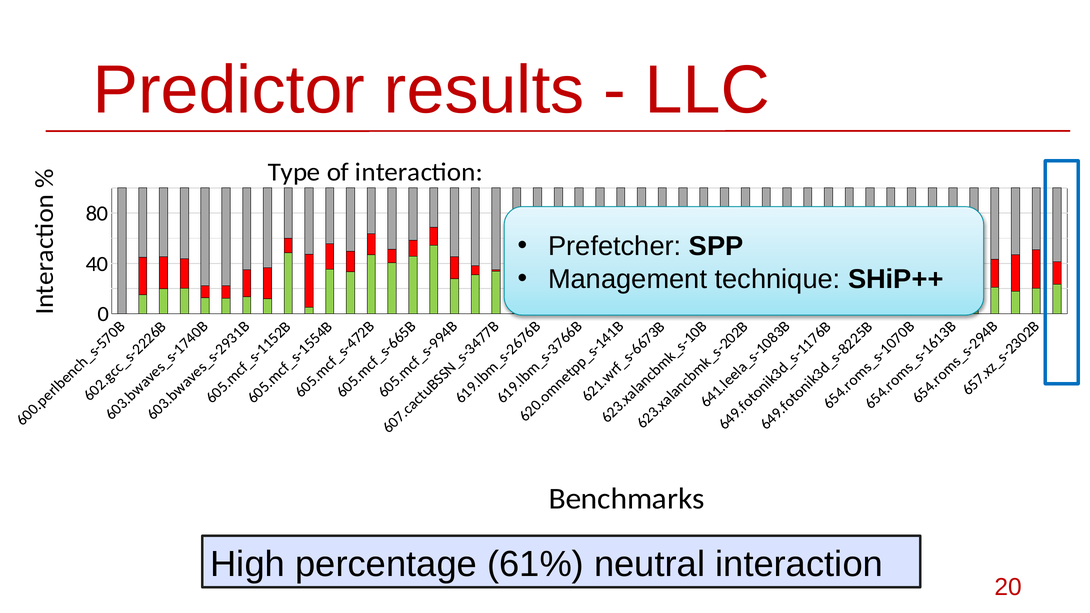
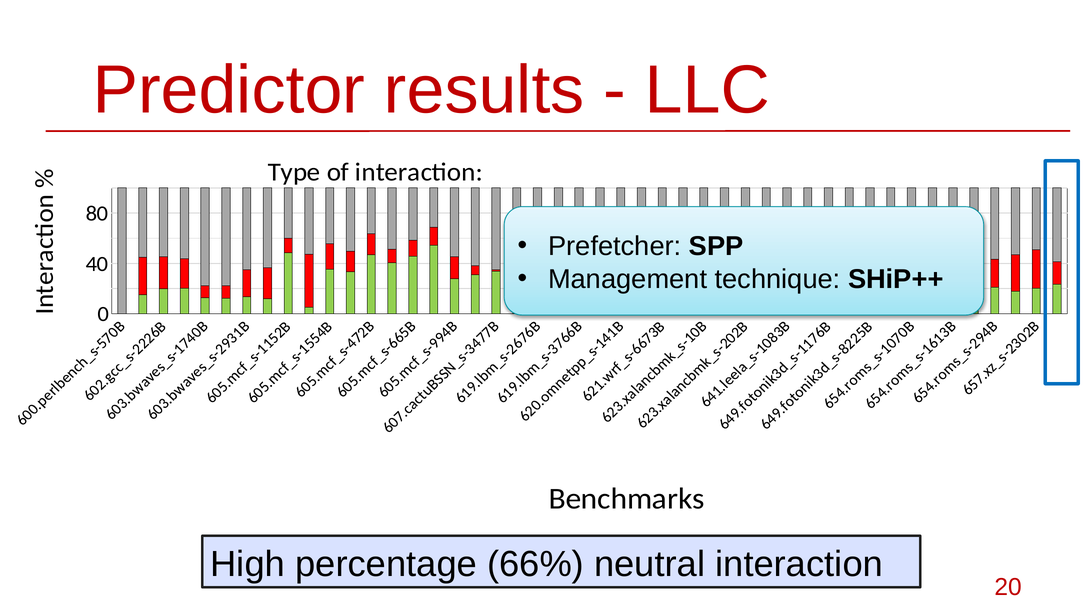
61%: 61% -> 66% (535, 564)
